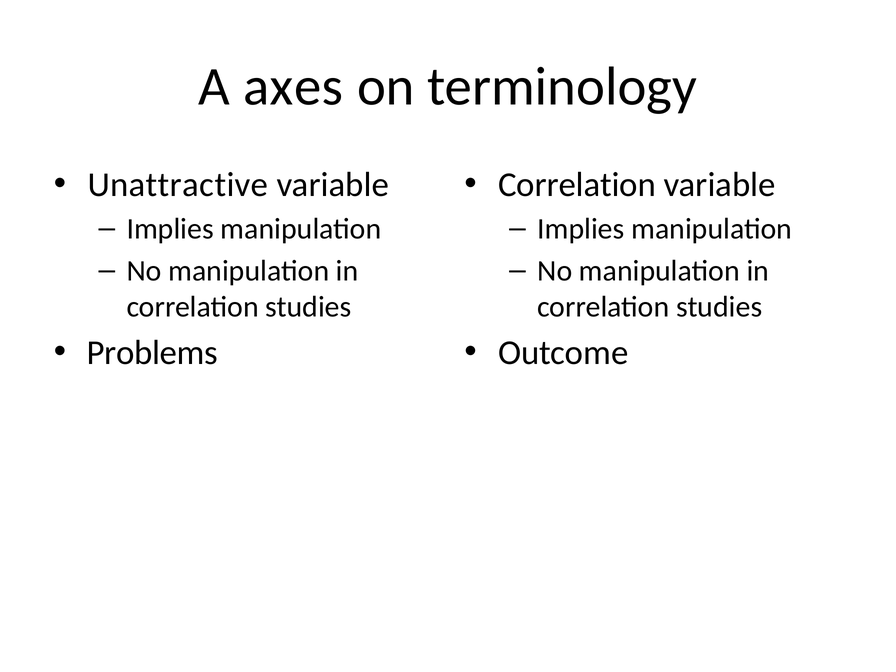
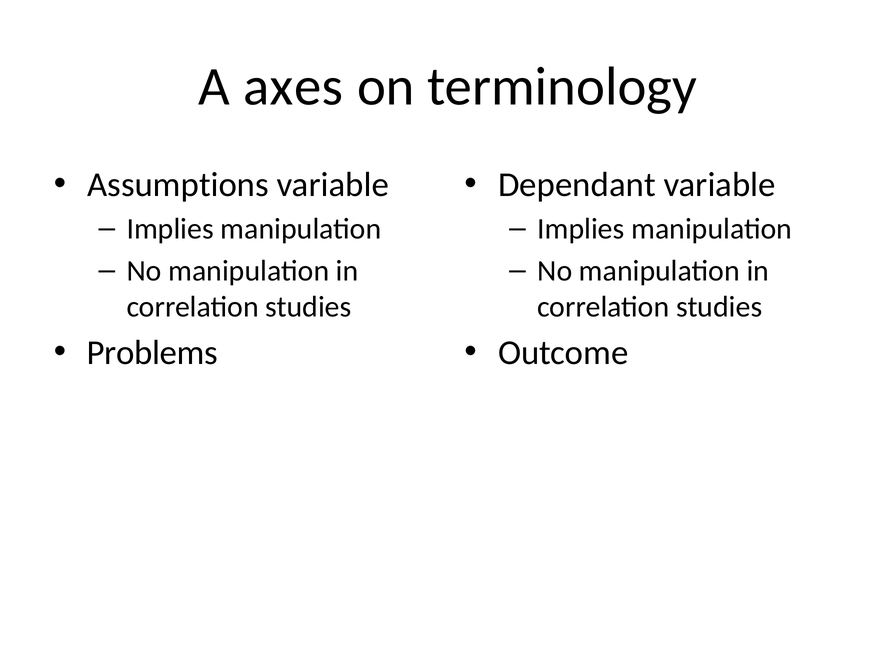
Unattractive: Unattractive -> Assumptions (178, 185)
Correlation: Correlation -> Dependant (577, 185)
